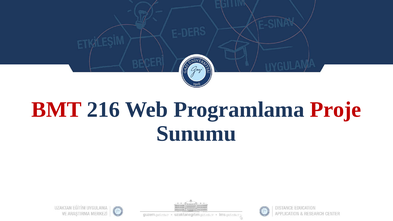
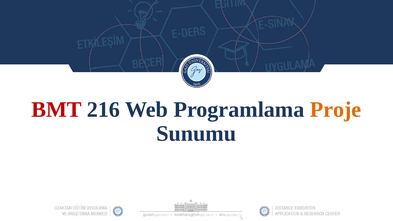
Proje colour: red -> orange (336, 110)
